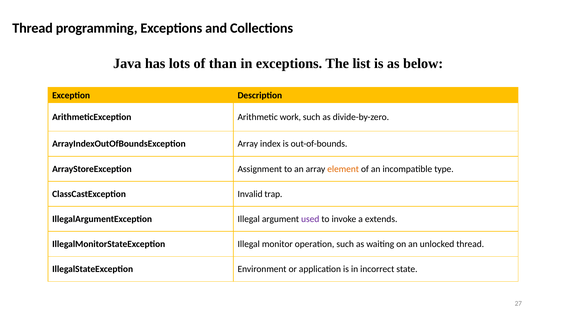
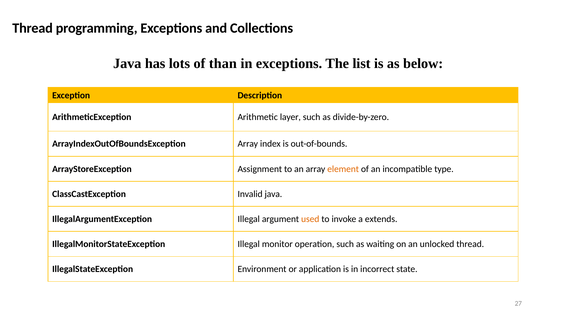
work: work -> layer (290, 117)
Invalid trap: trap -> java (273, 194)
used colour: purple -> orange (310, 219)
